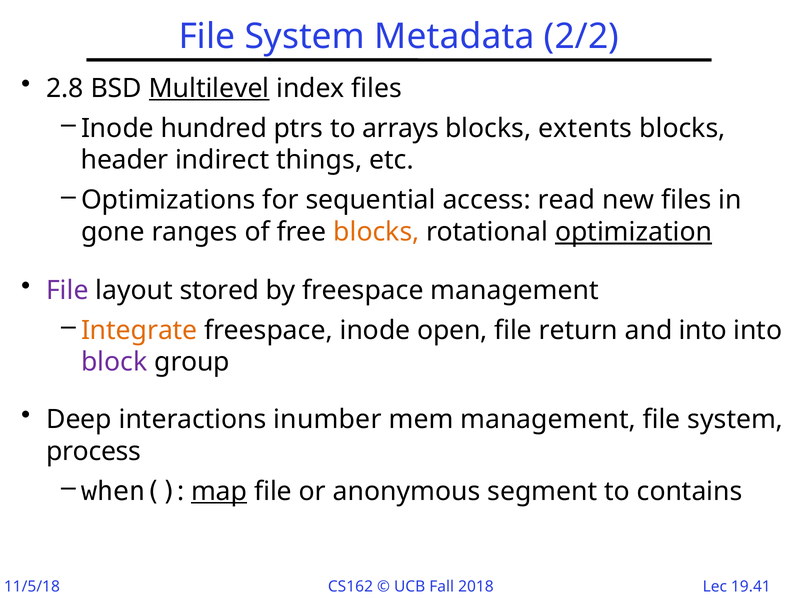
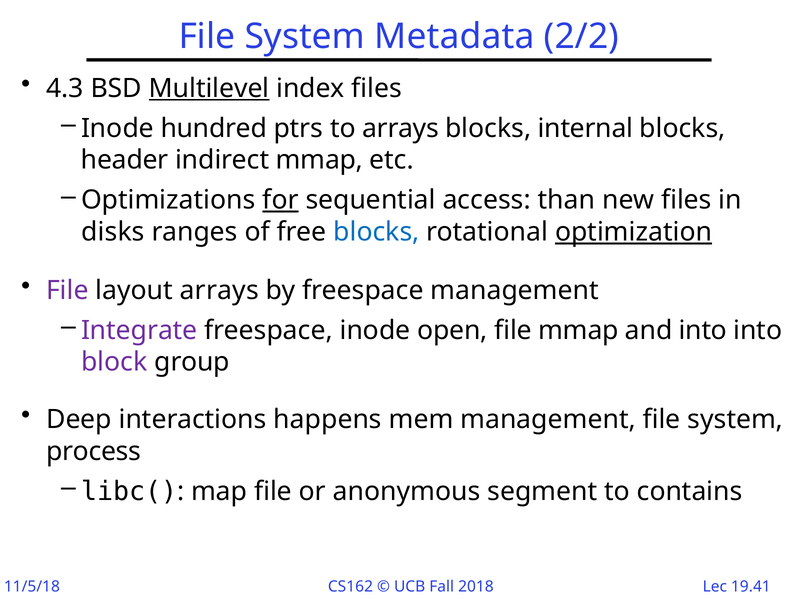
2.8: 2.8 -> 4.3 (65, 88)
extents: extents -> internal (585, 128)
indirect things: things -> mmap (319, 160)
for underline: none -> present (280, 200)
read: read -> than (566, 200)
gone: gone -> disks (113, 232)
blocks colour: orange -> blue (376, 232)
layout stored: stored -> arrays (219, 290)
Integrate colour: orange -> purple (139, 330)
file return: return -> mmap (578, 330)
inumber: inumber -> happens (328, 419)
when(: when( -> libc( (129, 491)
map underline: present -> none (219, 491)
